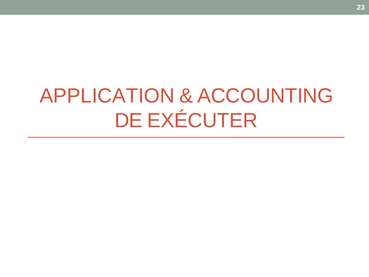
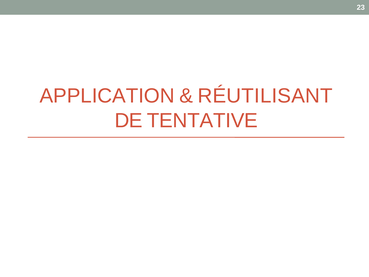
ACCOUNTING: ACCOUNTING -> RÉUTILISANT (265, 96)
EXÉCUTER: EXÉCUTER -> TENTATIVE (202, 120)
